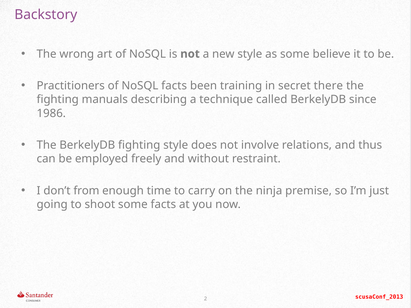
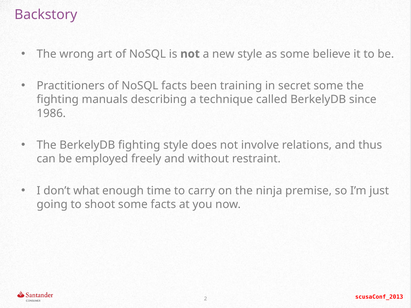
secret there: there -> some (328, 86)
from: from -> what (86, 191)
